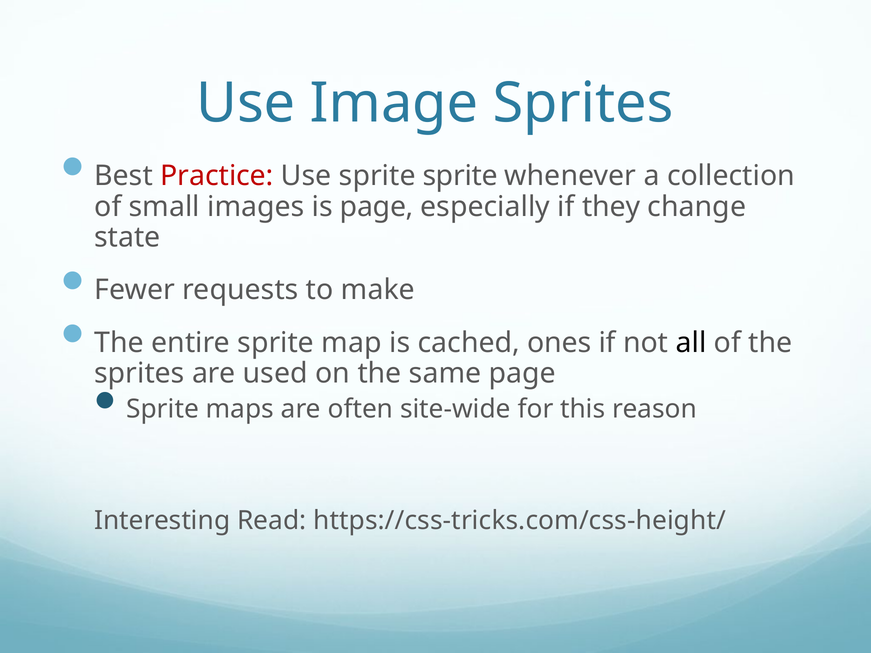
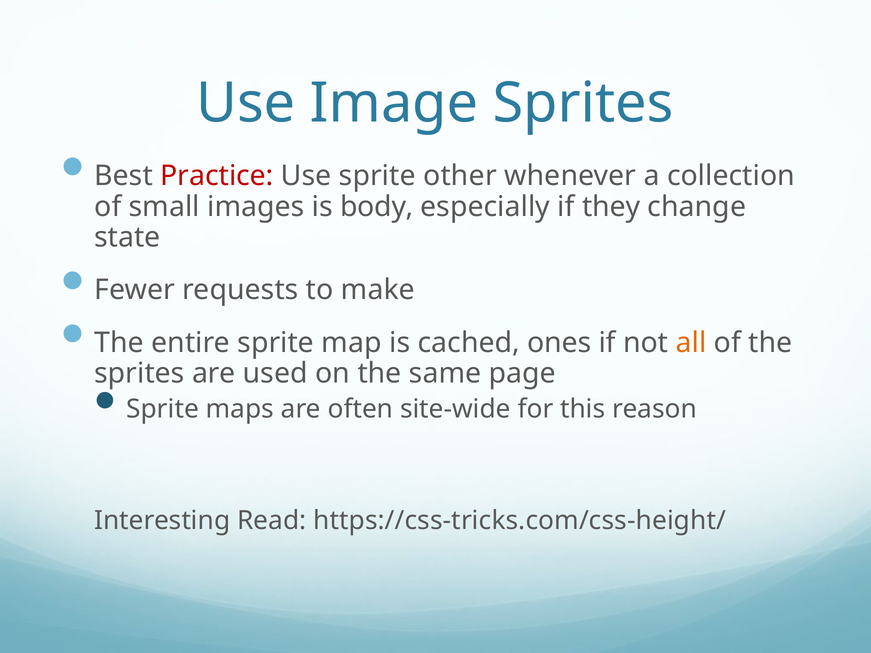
sprite sprite: sprite -> other (460, 176)
is page: page -> body (377, 207)
all colour: black -> orange (691, 342)
